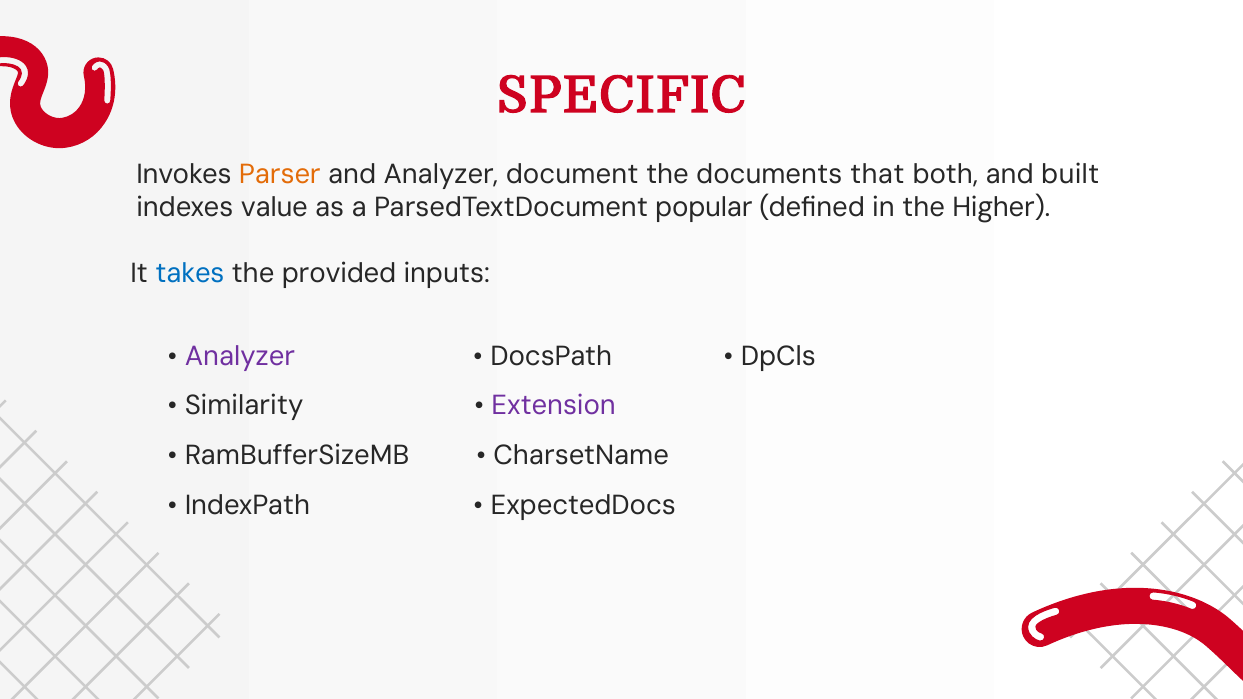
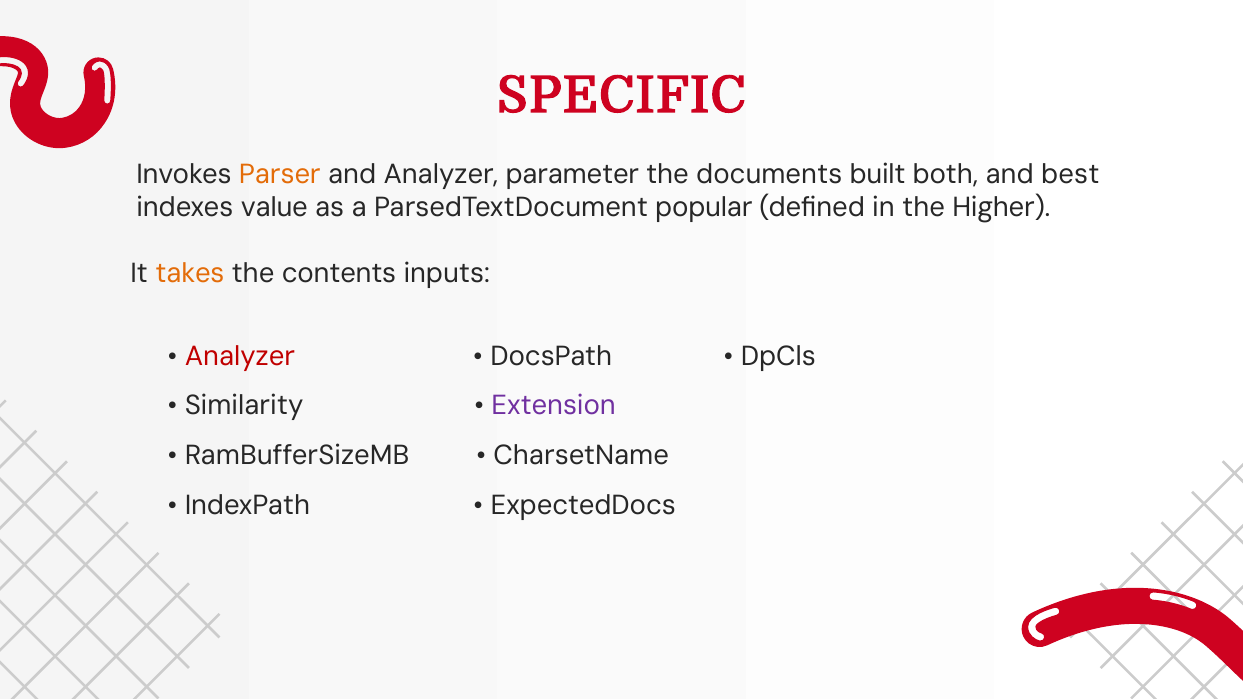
document: document -> parameter (572, 174)
that: that -> built (878, 174)
built: built -> best (1070, 174)
takes colour: blue -> orange (190, 274)
provided: provided -> contents (339, 274)
Analyzer colour: purple -> red (240, 356)
